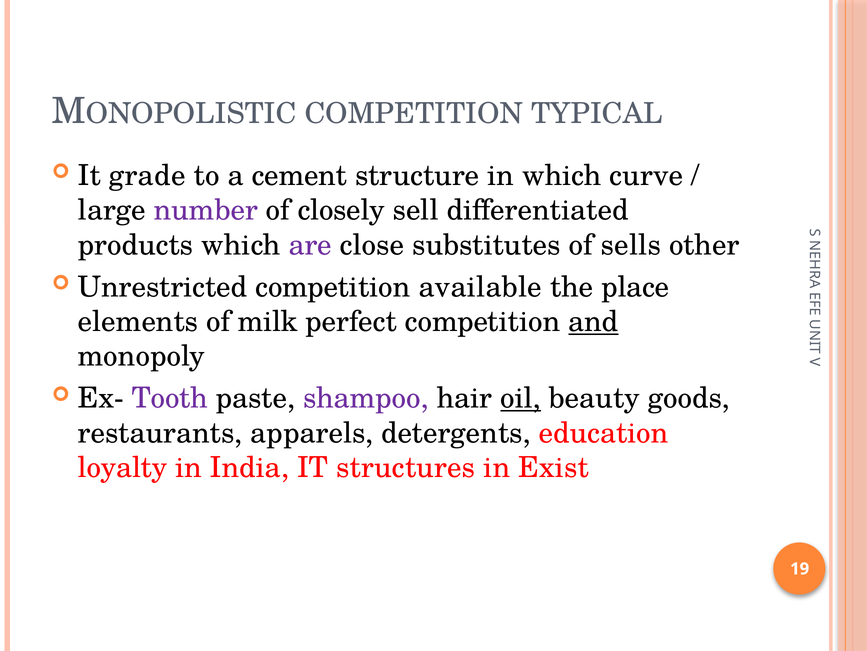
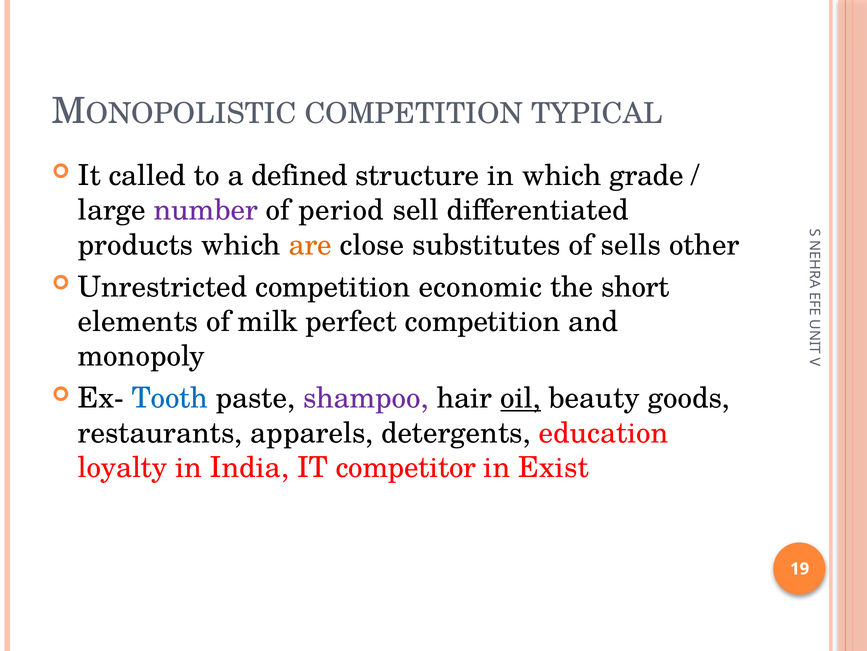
grade: grade -> called (147, 175)
cement: cement -> defined (299, 175)
curve: curve -> grade (646, 175)
closely: closely -> period (341, 210)
are colour: purple -> orange (310, 245)
available: available -> economic (480, 287)
place: place -> short (635, 287)
and underline: present -> none (593, 321)
Tooth colour: purple -> blue (170, 398)
structures: structures -> competitor (406, 467)
